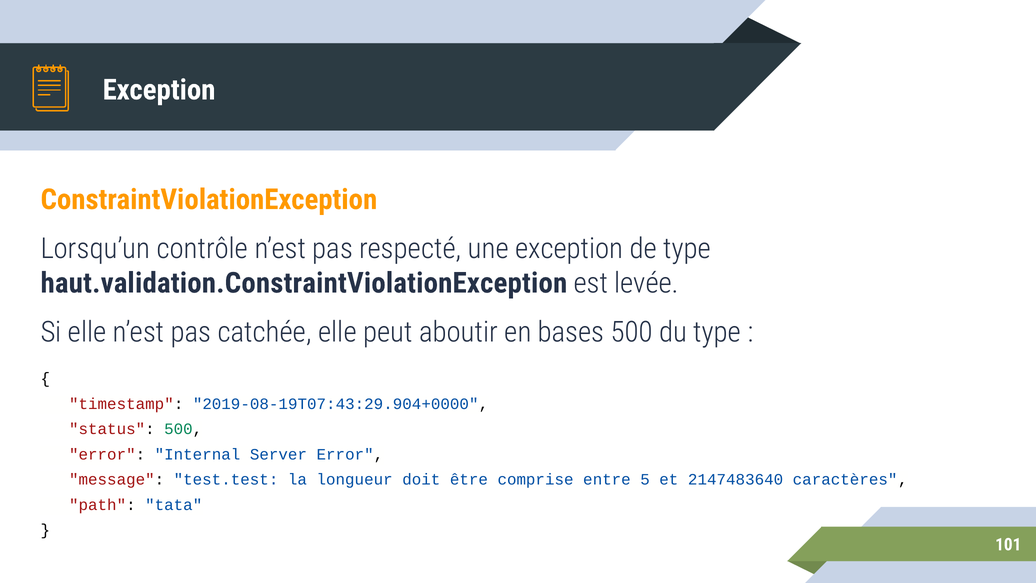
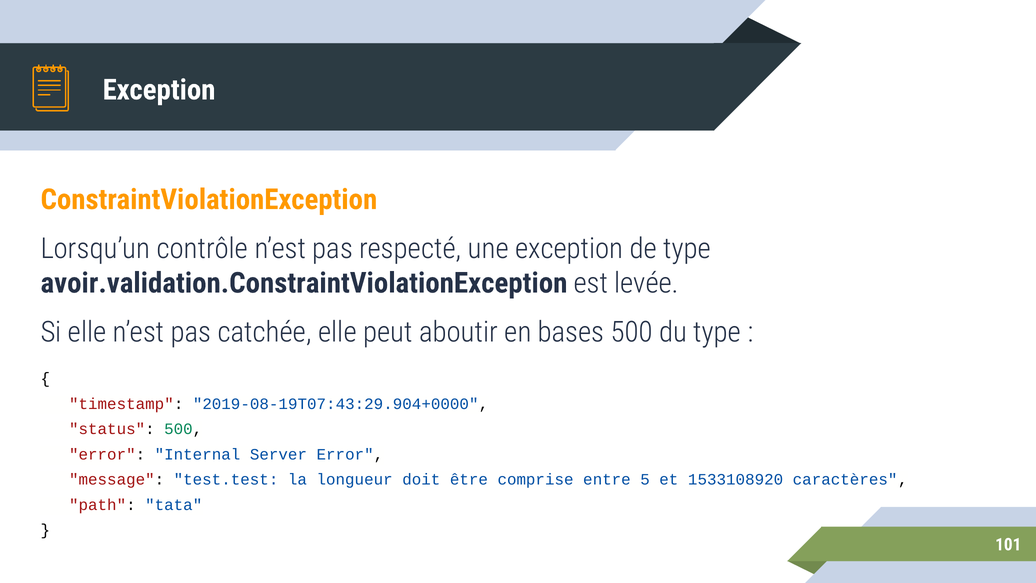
haut.validation.ConstraintViolationException: haut.validation.ConstraintViolationException -> avoir.validation.ConstraintViolationException (304, 283)
2147483640: 2147483640 -> 1533108920 (736, 479)
